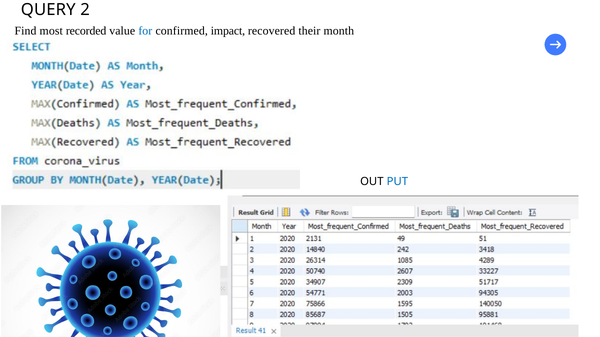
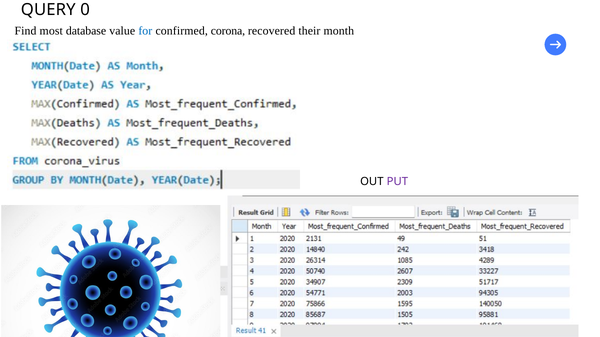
2: 2 -> 0 (85, 10)
recorded: recorded -> database (86, 31)
impact: impact -> corona (228, 31)
PUT colour: blue -> purple (397, 182)
